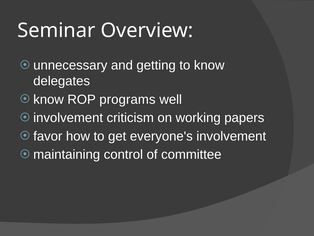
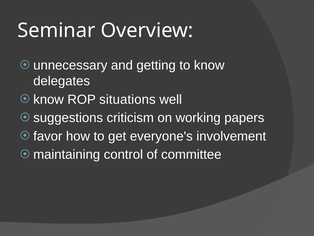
programs: programs -> situations (127, 99)
involvement: involvement -> suggestions (68, 118)
